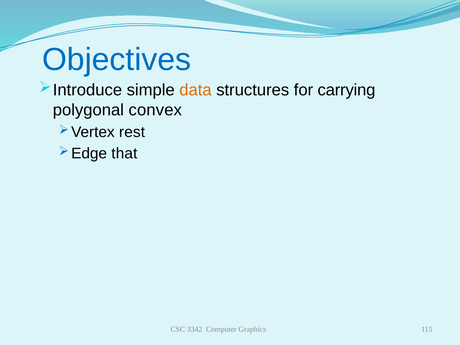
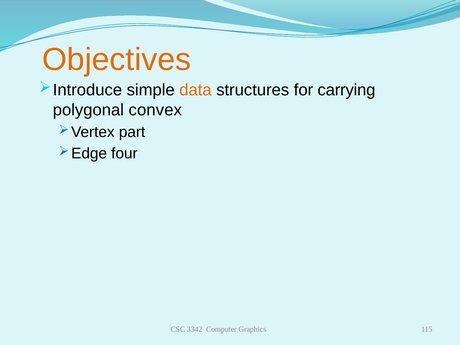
Objectives colour: blue -> orange (117, 60)
rest: rest -> part (132, 132)
that: that -> four (124, 154)
